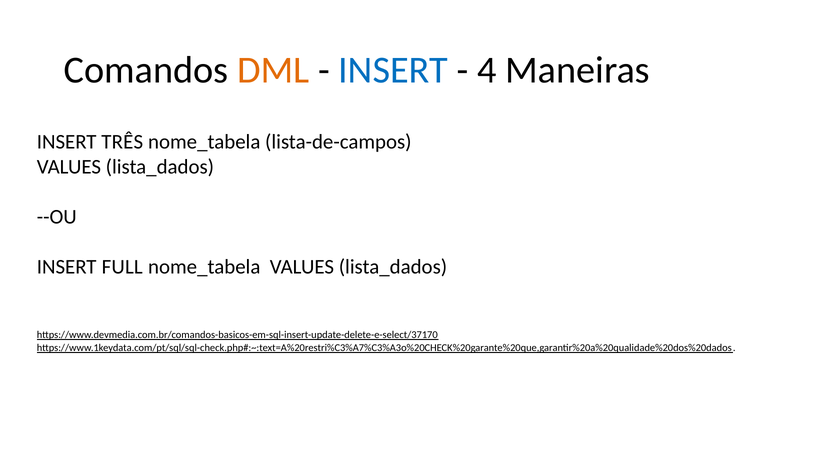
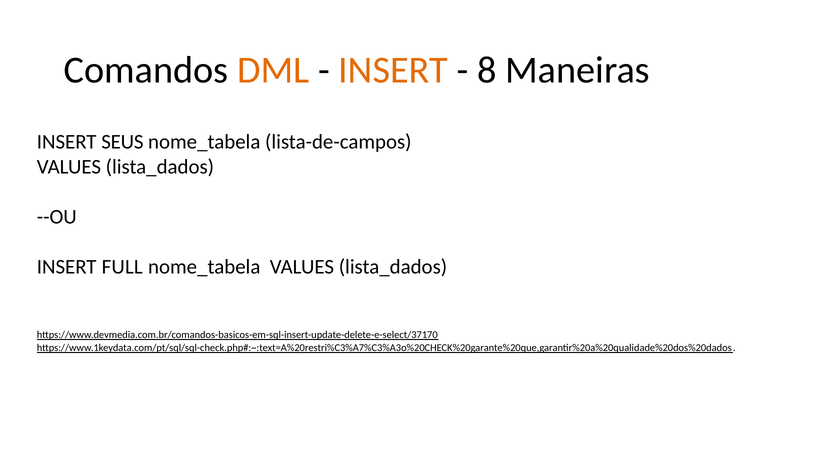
INSERT colour: blue -> orange (393, 70)
4: 4 -> 8 (487, 70)
TRÊS: TRÊS -> SEUS (122, 142)
